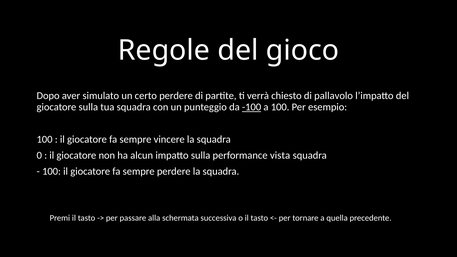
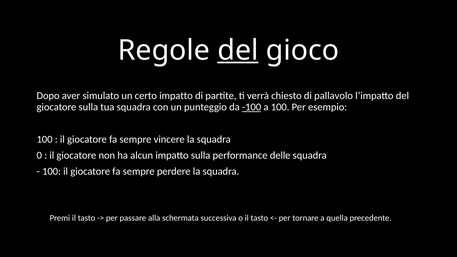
del underline: none -> present (238, 50)
certo perdere: perdere -> impatto (176, 96)
vista: vista -> delle (280, 155)
